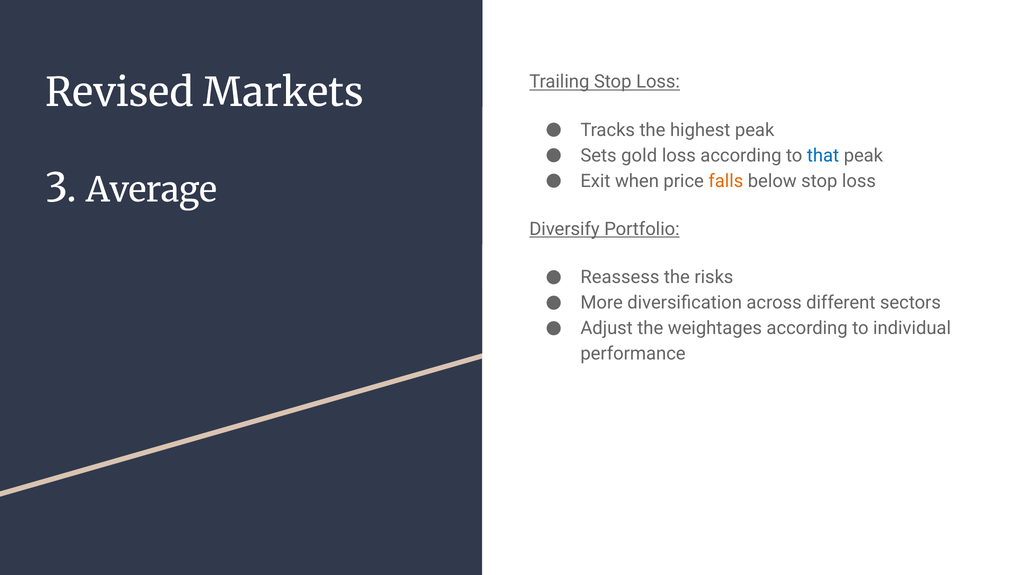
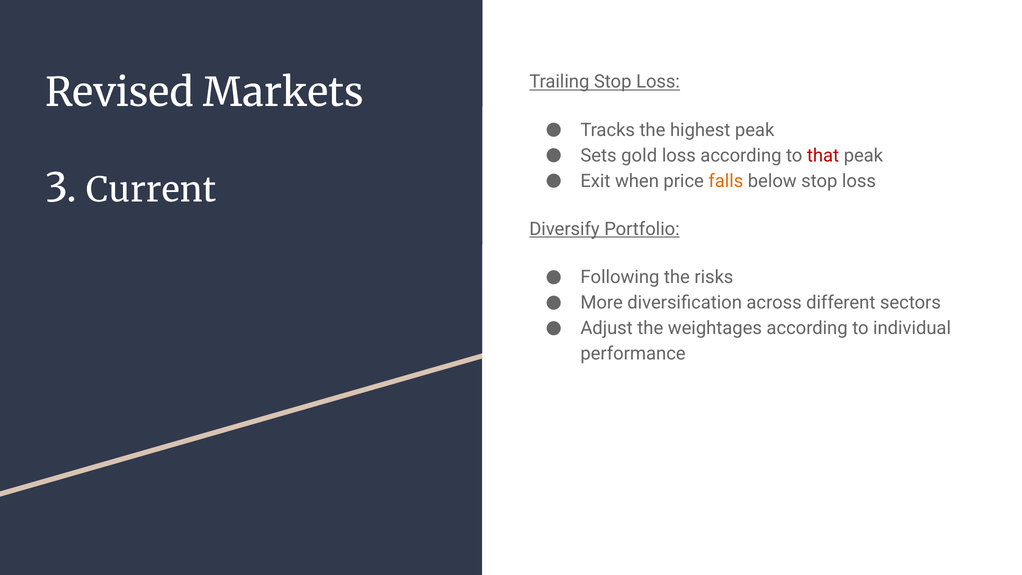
that colour: blue -> red (823, 155)
Average: Average -> Current (151, 190)
Reassess: Reassess -> Following (620, 277)
